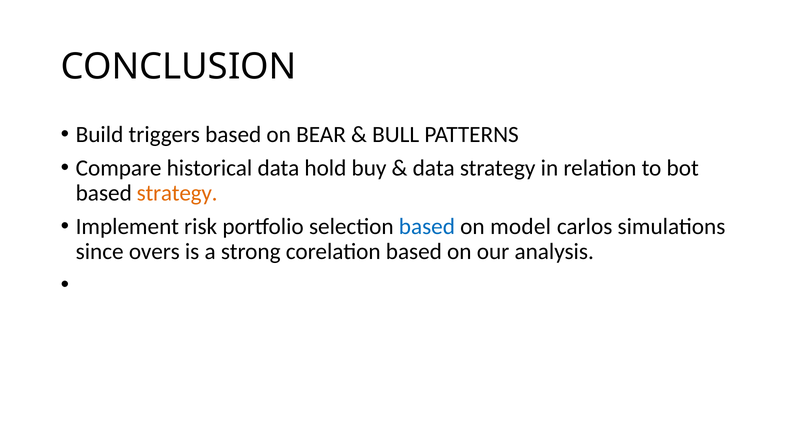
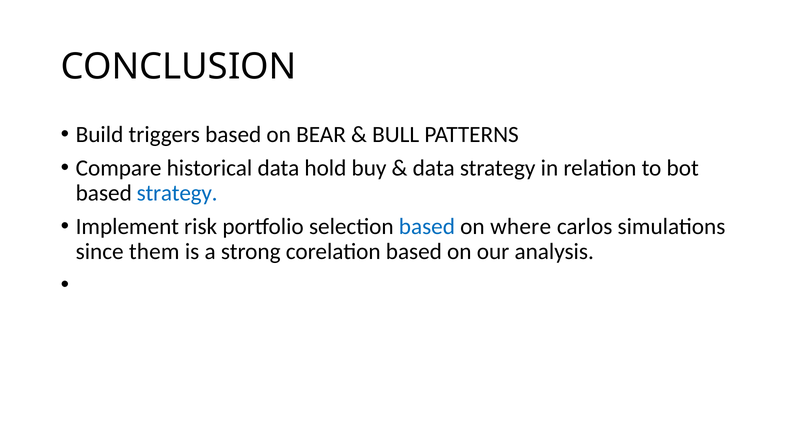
strategy colour: orange -> blue (177, 193)
model: model -> where (521, 227)
overs: overs -> them (154, 252)
